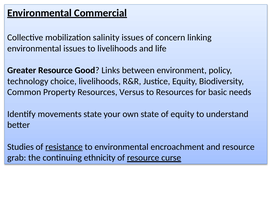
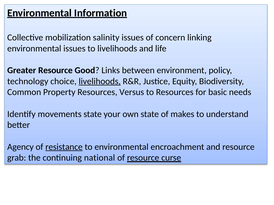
Commercial: Commercial -> Information (101, 13)
livelihoods underline: none -> present (100, 81)
of equity: equity -> makes (182, 114)
Studies: Studies -> Agency (20, 147)
ethnicity: ethnicity -> national (100, 158)
